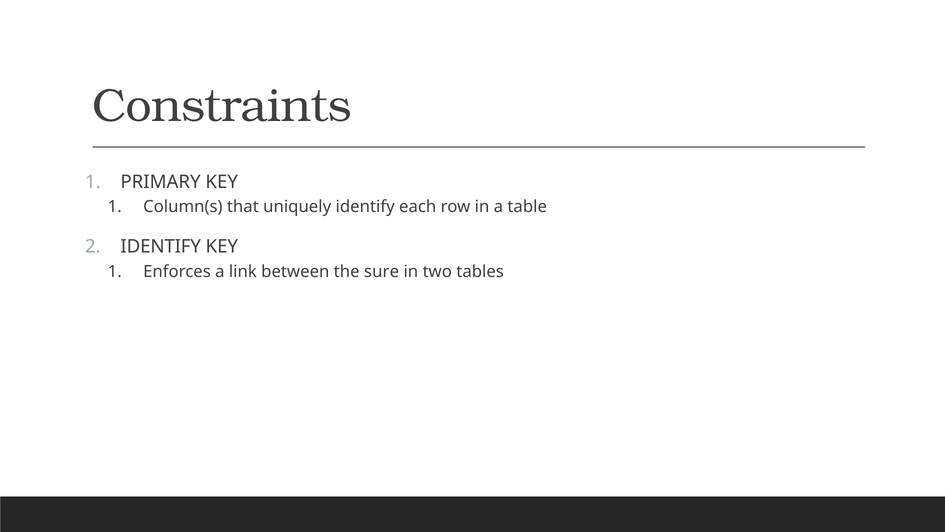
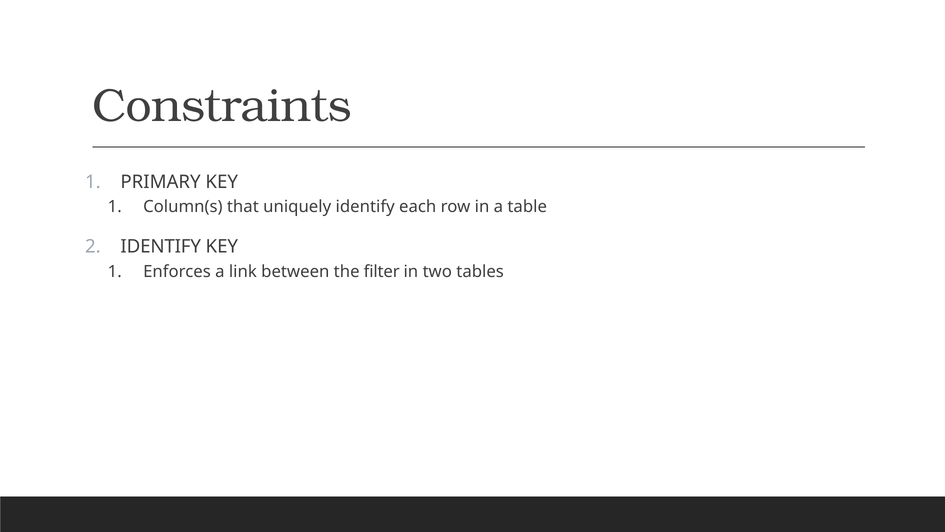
sure: sure -> filter (382, 271)
